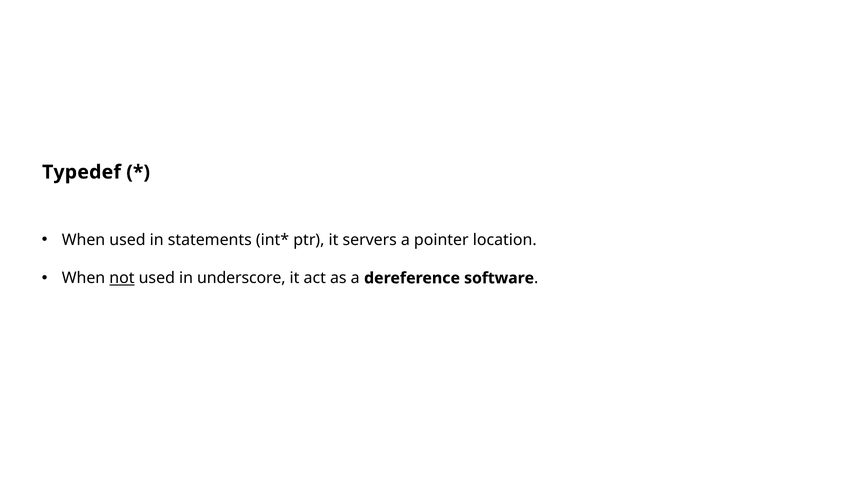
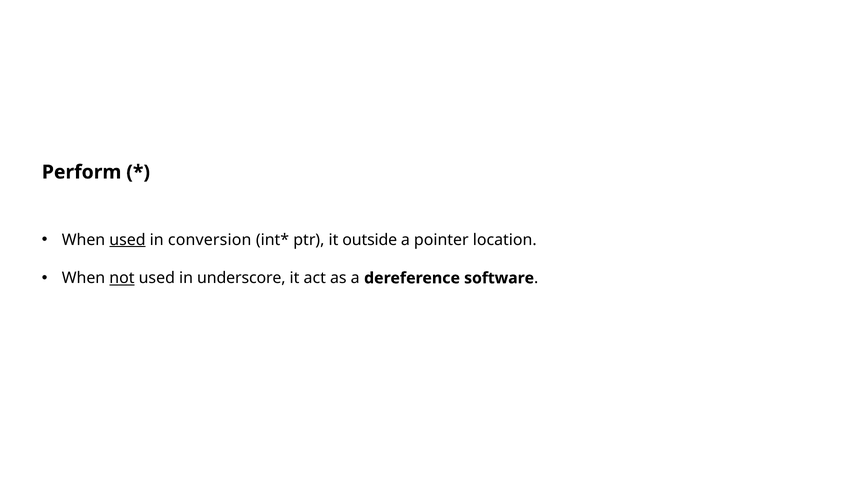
Typedef: Typedef -> Perform (82, 172)
used underline: none -> present (127, 240)
statements: statements -> conversion (210, 240)
servers: servers -> outside (370, 240)
